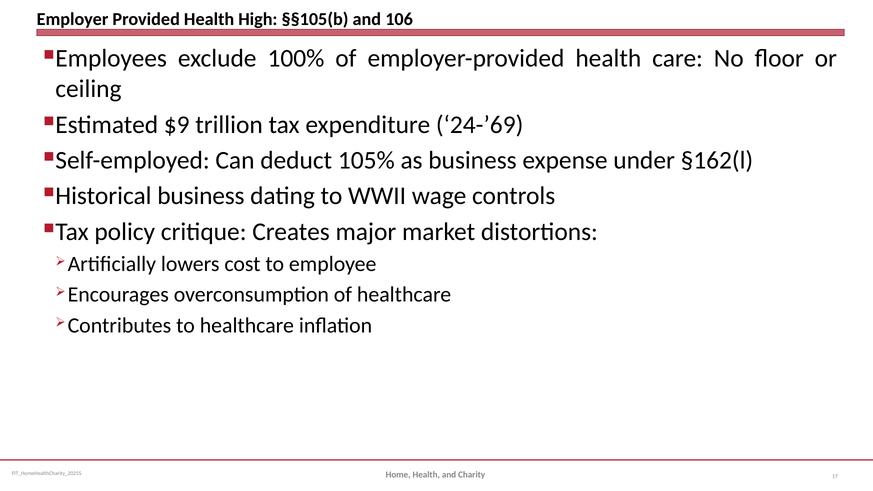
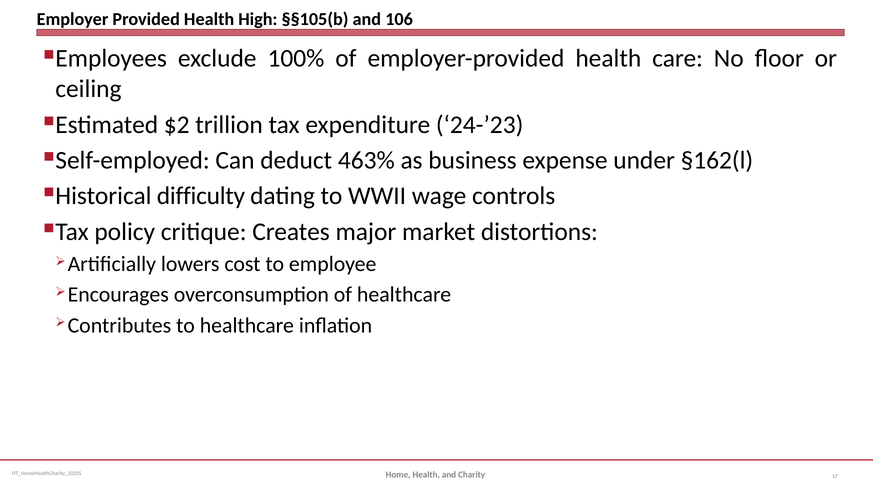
$9: $9 -> $2 (177, 125)
24-’69: 24-’69 -> 24-’23 (480, 125)
105%: 105% -> 463% (366, 160)
business: business -> difficulty (201, 196)
